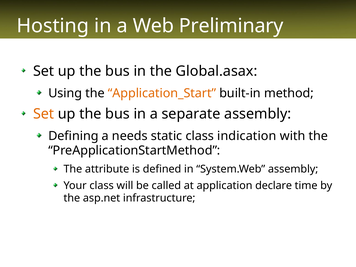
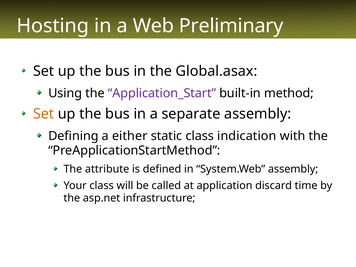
Application_Start colour: orange -> purple (162, 93)
needs: needs -> either (130, 136)
declare: declare -> discard (274, 186)
